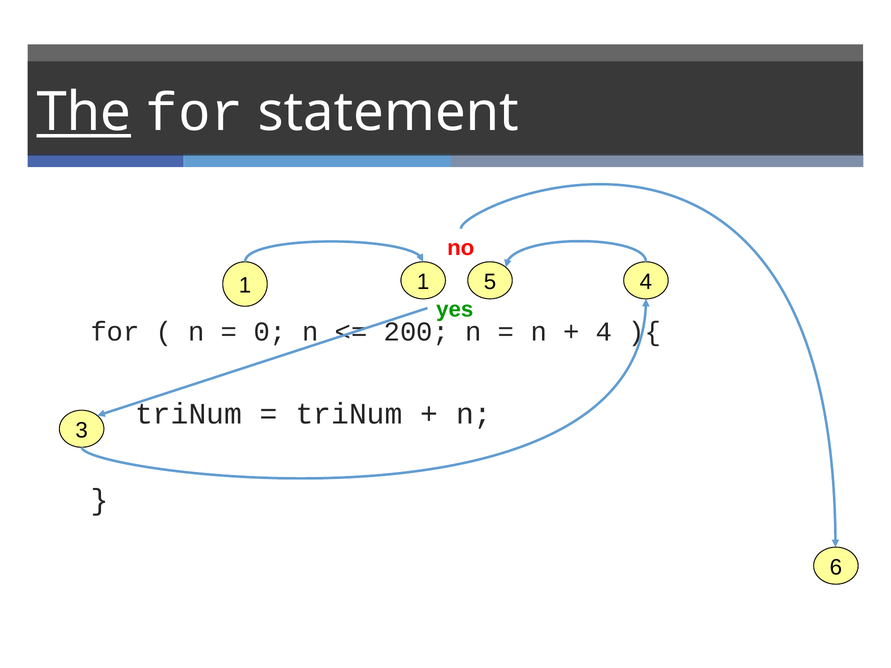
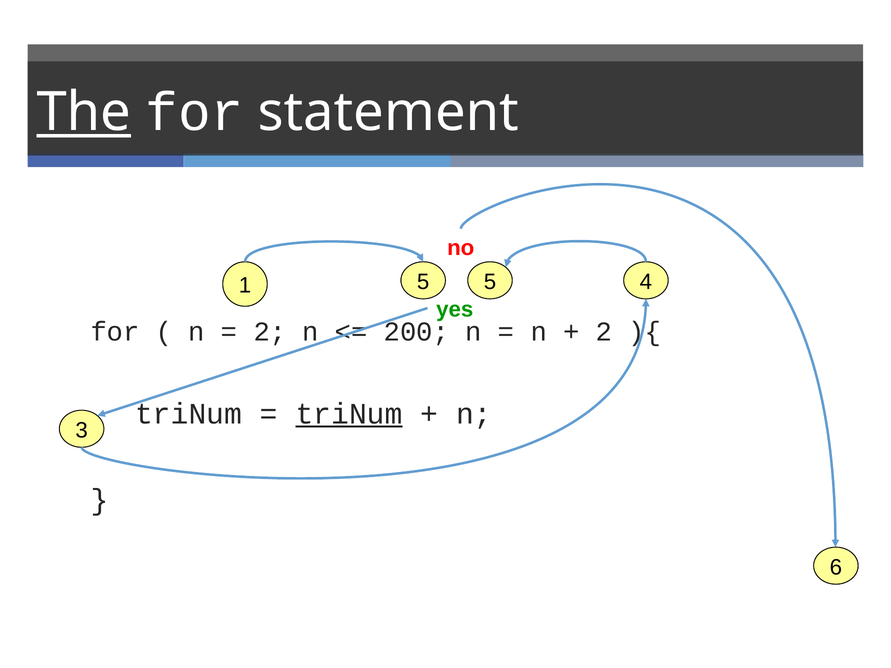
1 1: 1 -> 5 (423, 282)
0: 0 -> 2 (270, 332)
4: 4 -> 2 (604, 332)
triNum underline: none -> present (349, 414)
